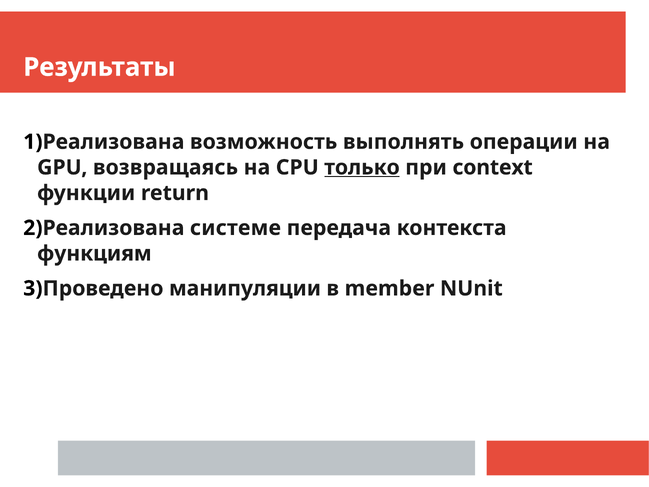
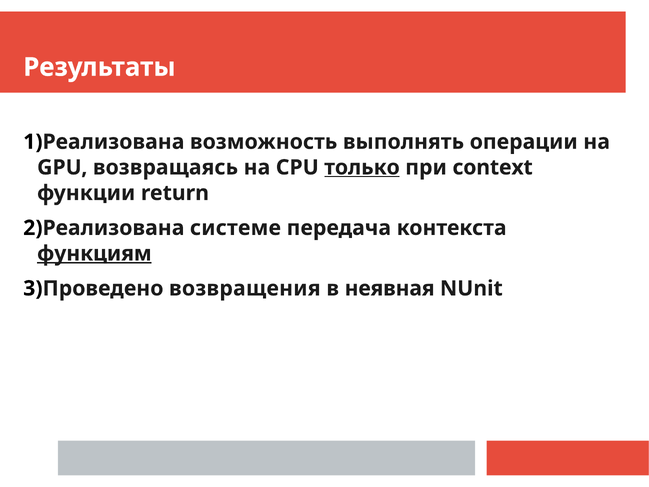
функциям underline: none -> present (94, 253)
манипуляции: манипуляции -> возвращения (245, 288)
member: member -> неявная (390, 288)
